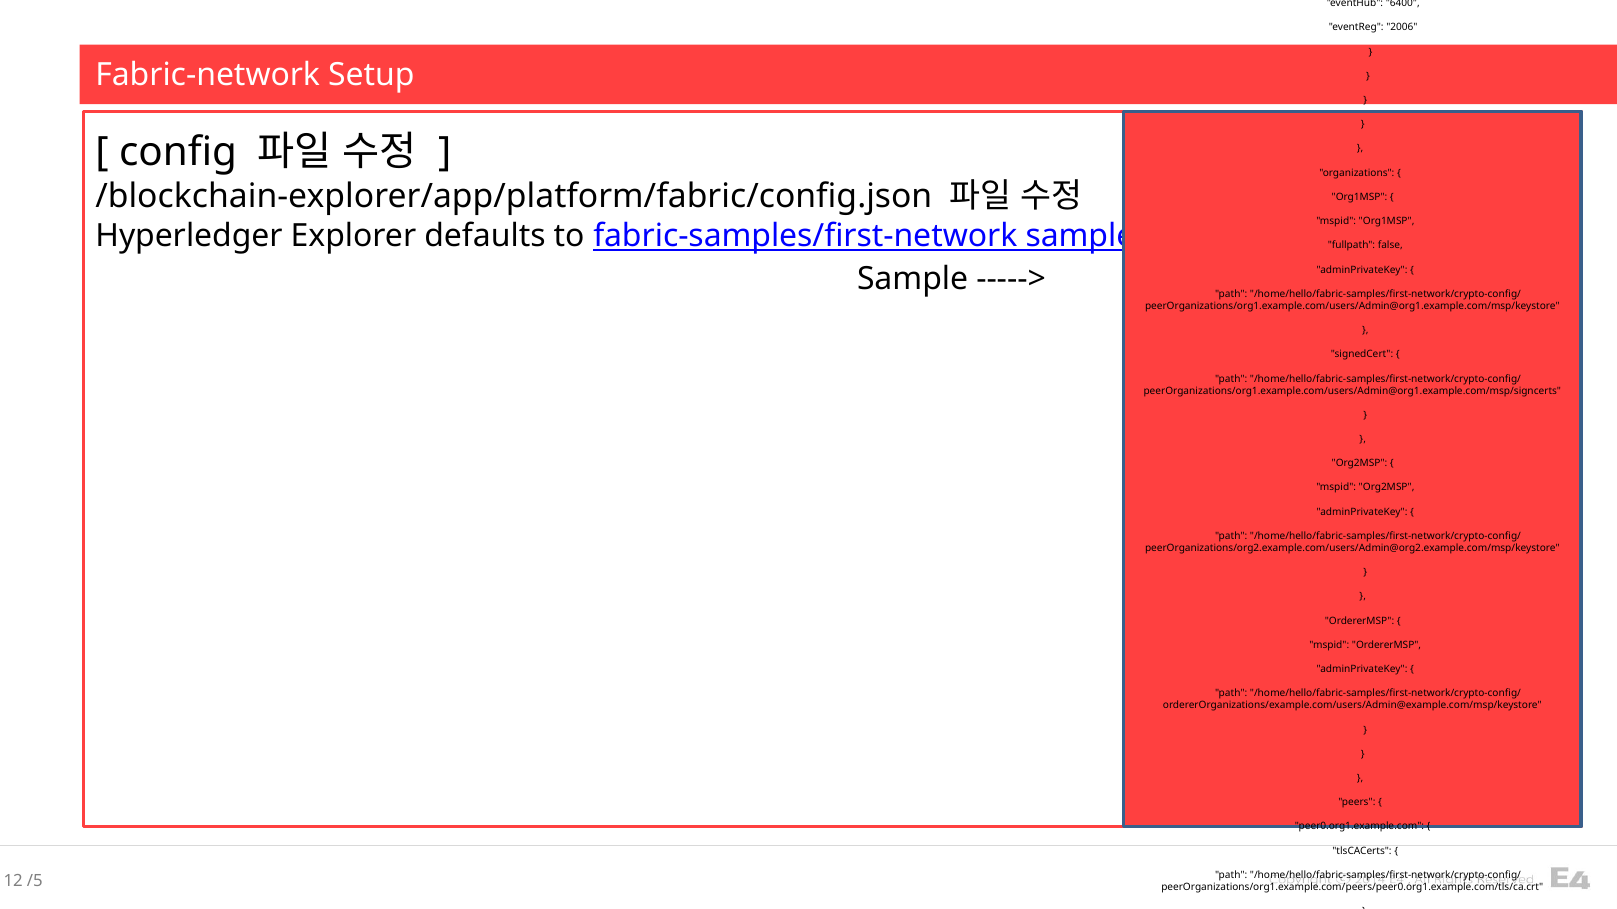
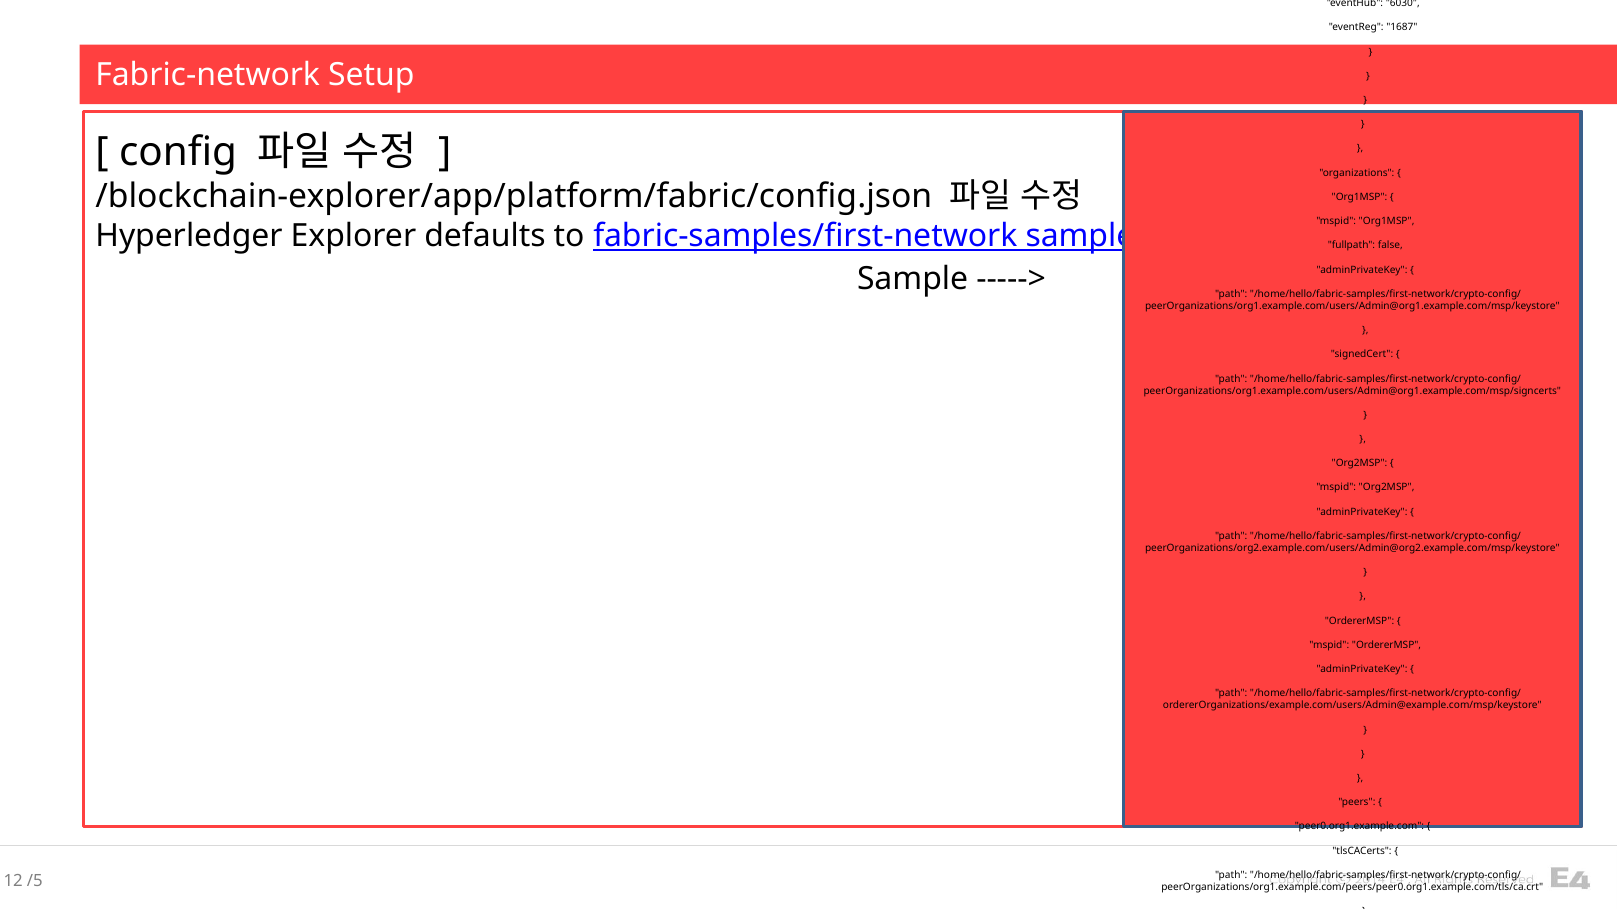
6400: 6400 -> 6030 (1403, 3)
2006: 2006 -> 1687 (1402, 28)
